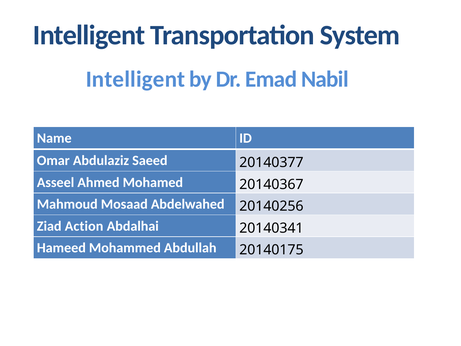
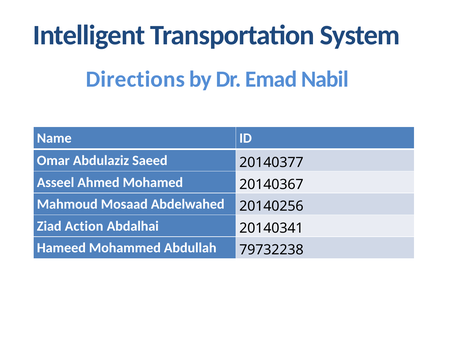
Intelligent: Intelligent -> Directions (135, 79)
20140175: 20140175 -> 79732238 (271, 250)
